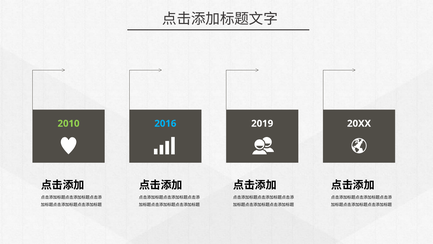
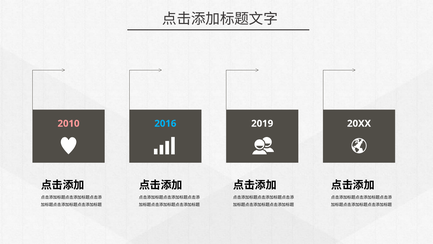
2010 colour: light green -> pink (69, 123)
